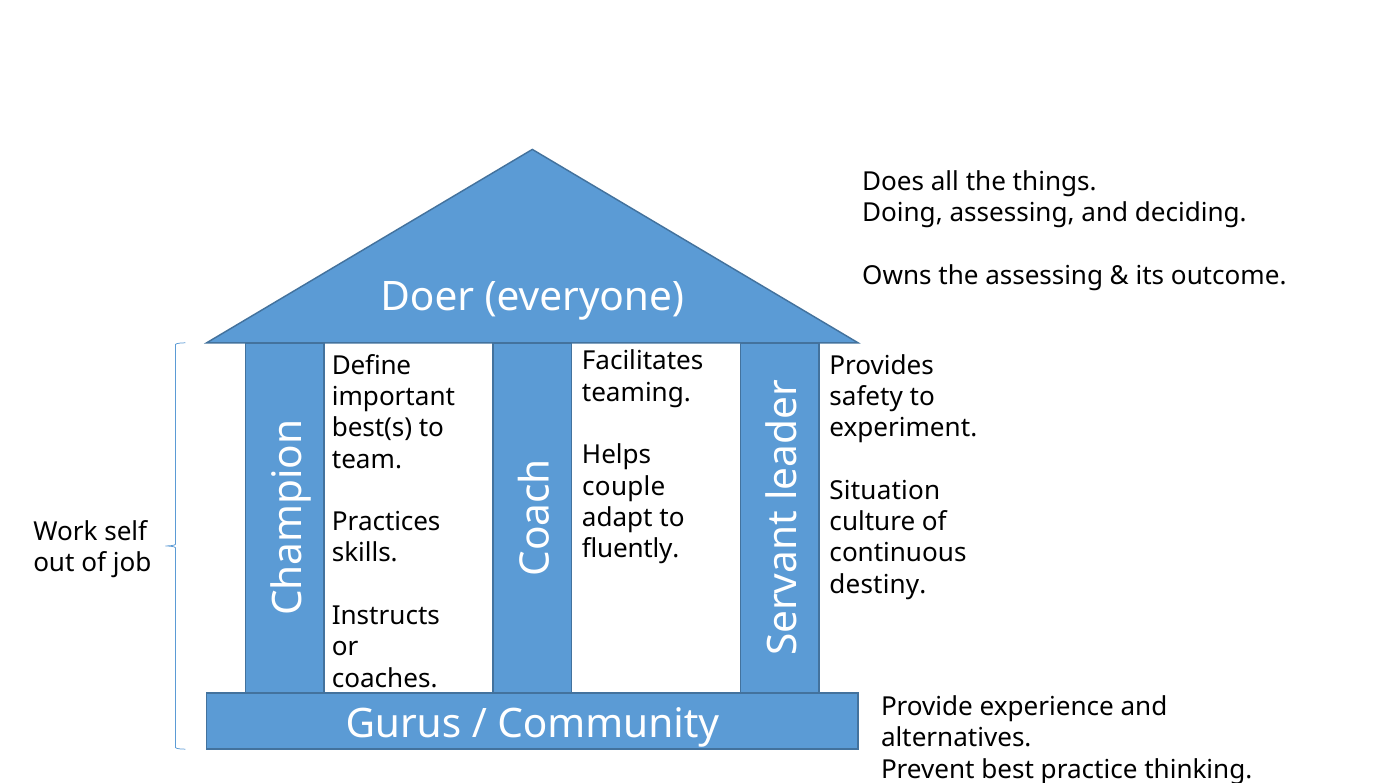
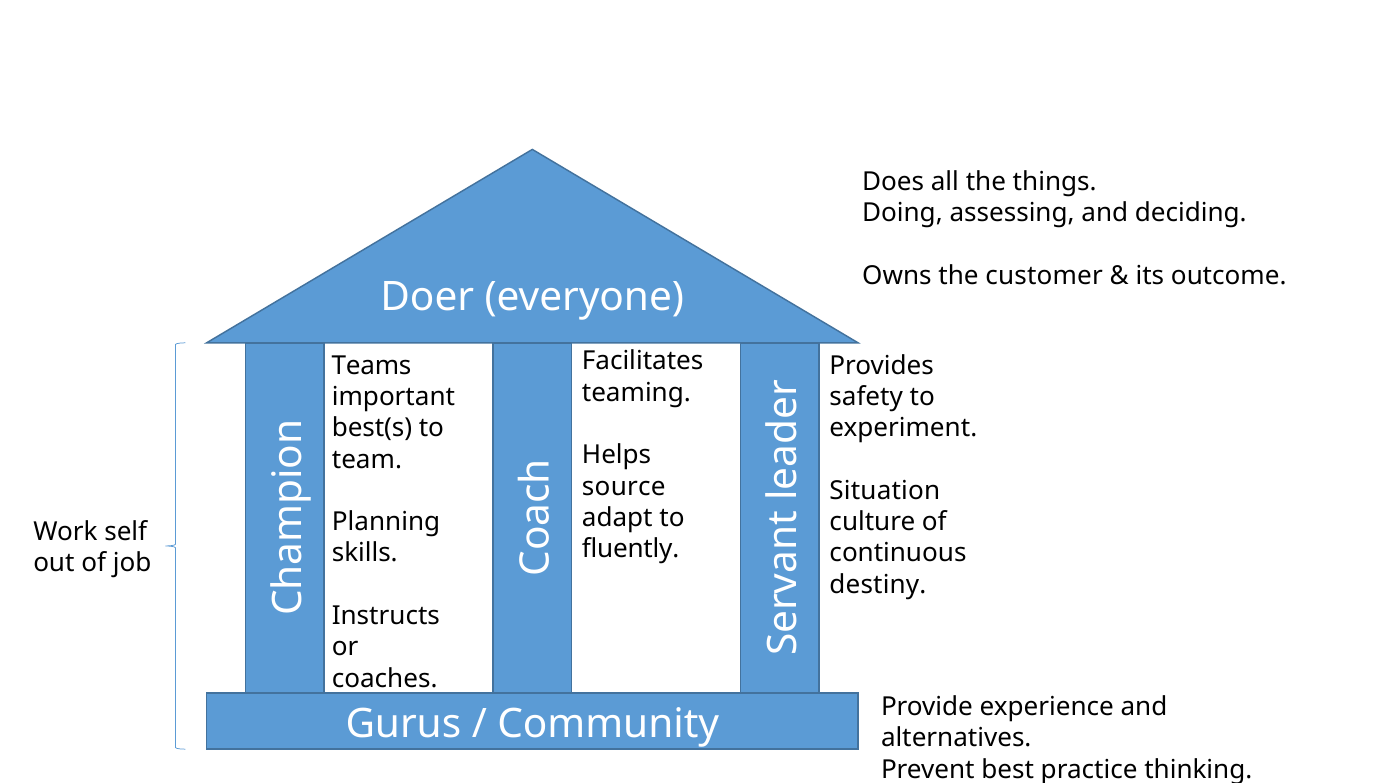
the assessing: assessing -> customer (1044, 276)
Define: Define -> Teams (372, 365)
couple: couple -> source (624, 486)
Practices: Practices -> Planning (386, 522)
